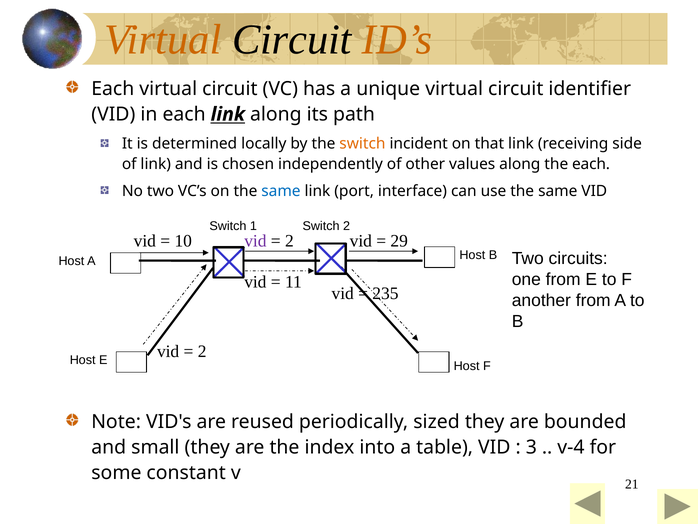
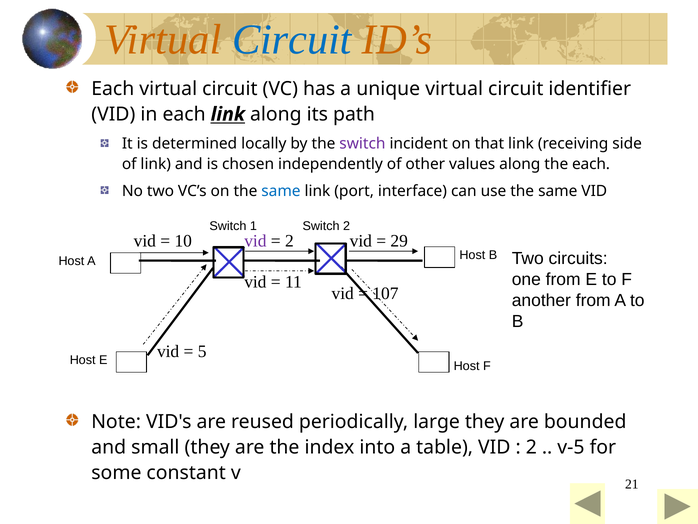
Circuit colour: black -> blue (292, 40)
switch colour: orange -> purple (362, 144)
235: 235 -> 107 (385, 293)
2: 2 -> 5 (202, 351)
sized: sized -> large (437, 421)
3: 3 -> 2 (531, 447)
v-4: v-4 -> v-5 (571, 447)
